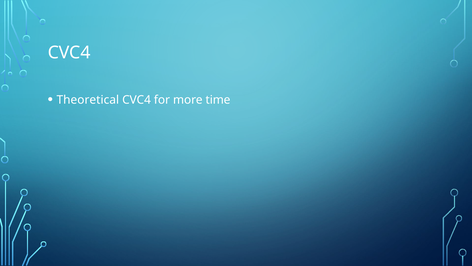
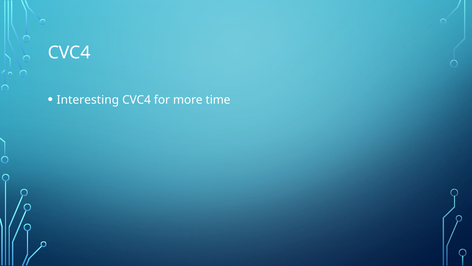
Theoretical: Theoretical -> Interesting (88, 100)
